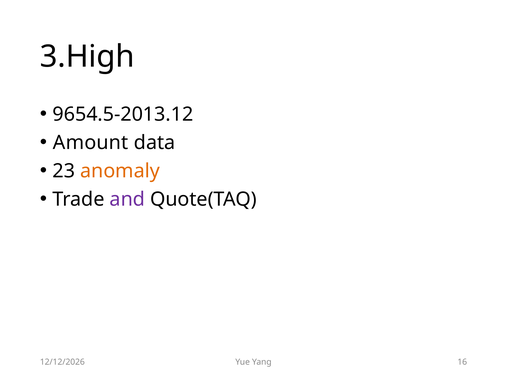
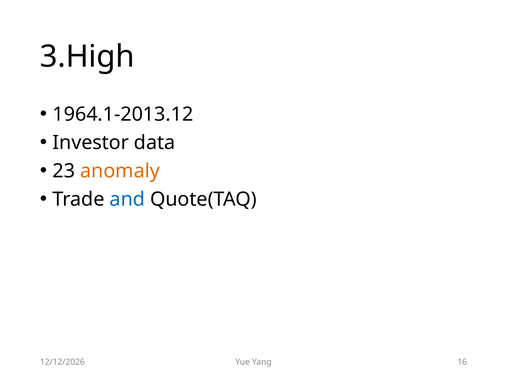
9654.5-2013.12: 9654.5-2013.12 -> 1964.1-2013.12 (123, 114)
Amount: Amount -> Investor (91, 143)
and colour: purple -> blue (127, 199)
